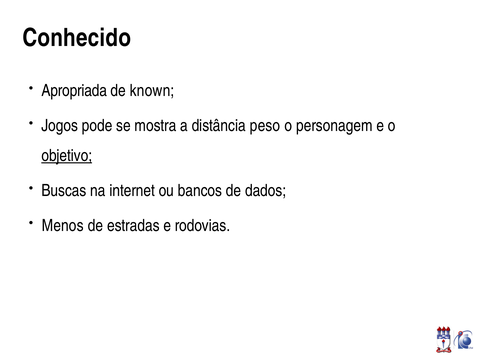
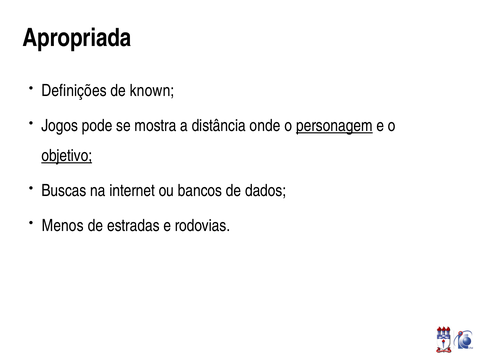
Conhecido: Conhecido -> Apropriada (77, 38)
Apropriada: Apropriada -> Definições (74, 91)
peso: peso -> onde (265, 125)
personagem underline: none -> present (334, 125)
